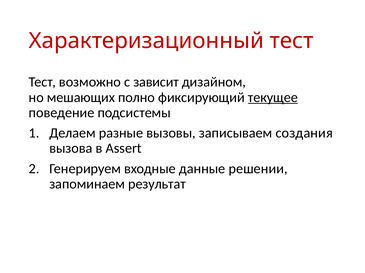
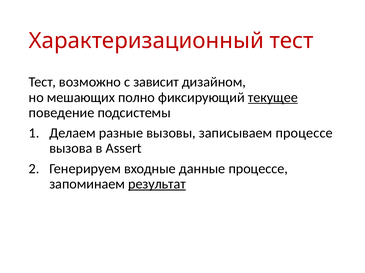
записываем создания: создания -> процессе (304, 133)
данные решении: решении -> процессе (258, 169)
результат underline: none -> present (157, 184)
